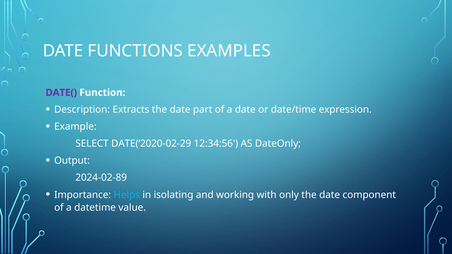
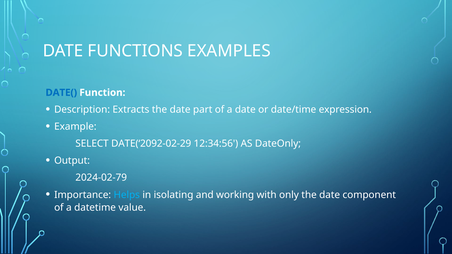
DATE( colour: purple -> blue (61, 93)
DATE(‘2020-02-29: DATE(‘2020-02-29 -> DATE(‘2092-02-29 (151, 144)
2024-02-89: 2024-02-89 -> 2024-02-79 (101, 178)
